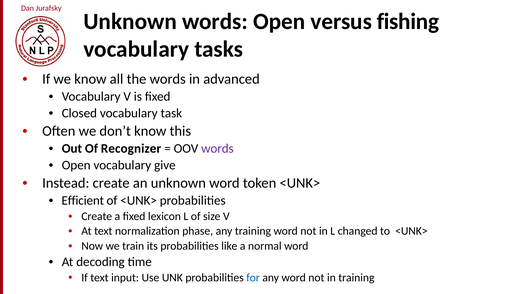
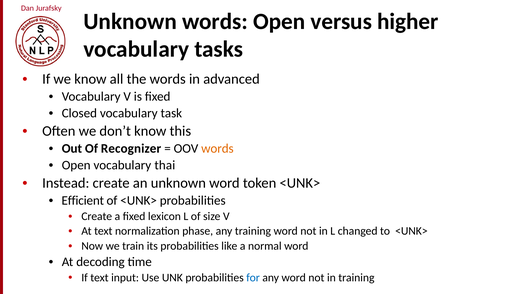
fishing: fishing -> higher (408, 21)
words colour: purple -> orange (217, 148)
give: give -> thai (165, 165)
